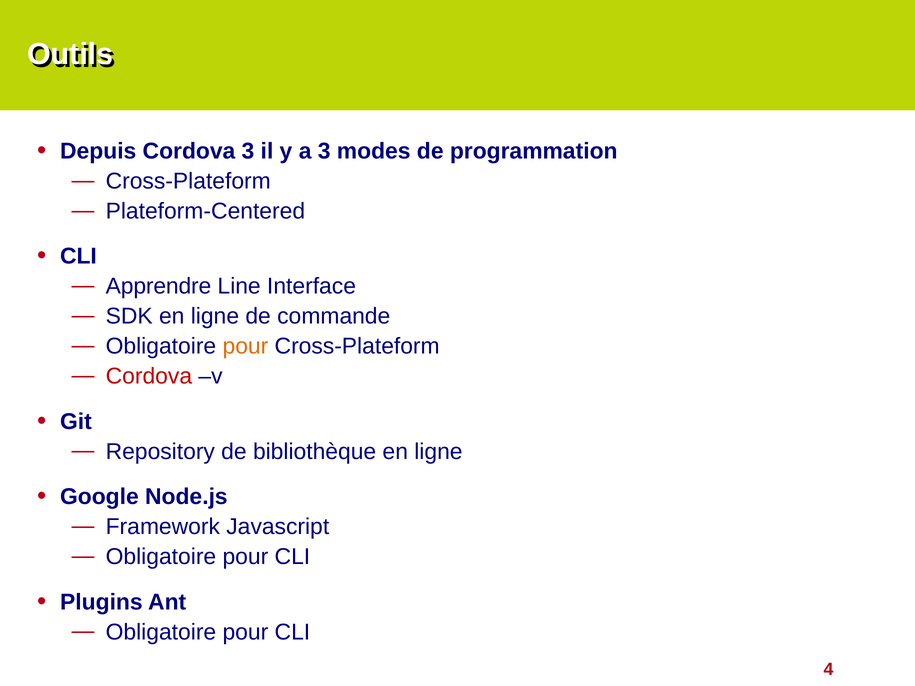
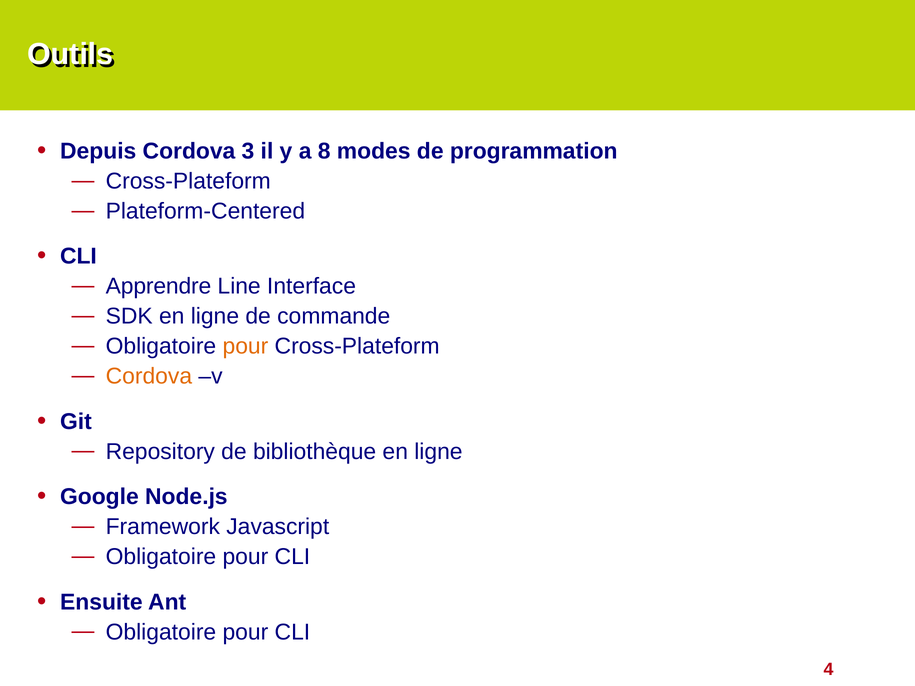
a 3: 3 -> 8 (324, 151)
Cordova colour: red -> orange (149, 377)
Plugins: Plugins -> Ensuite (101, 602)
